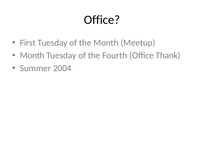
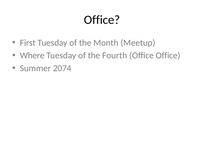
Month: Month -> Where (32, 55)
Office Thank: Thank -> Office (168, 55)
2004: 2004 -> 2074 (62, 68)
